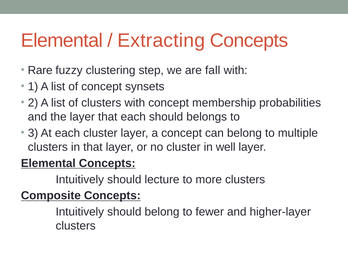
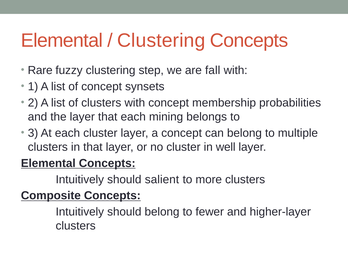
Extracting: Extracting -> Clustering (161, 41)
each should: should -> mining (166, 117)
lecture: lecture -> salient (162, 179)
